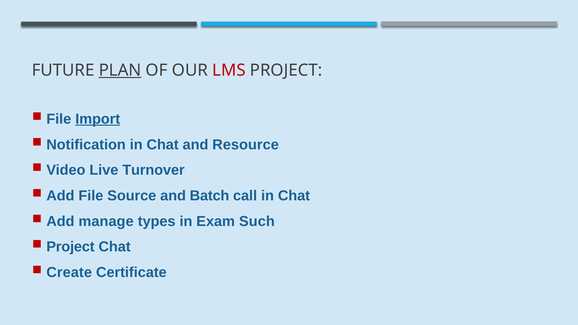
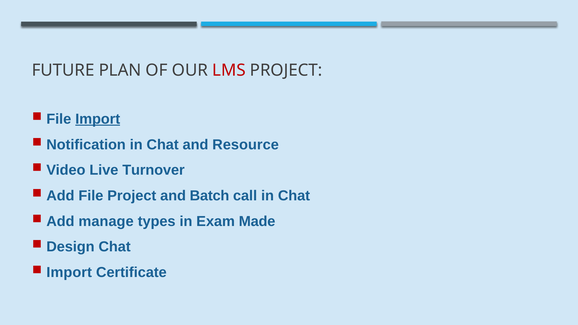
PLAN underline: present -> none (120, 70)
File Source: Source -> Project (132, 196)
Such: Such -> Made (257, 221)
Project: Project -> Design (70, 247)
Create: Create -> Import (69, 272)
